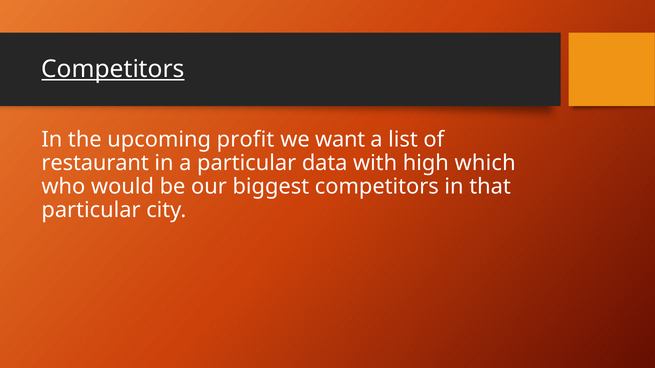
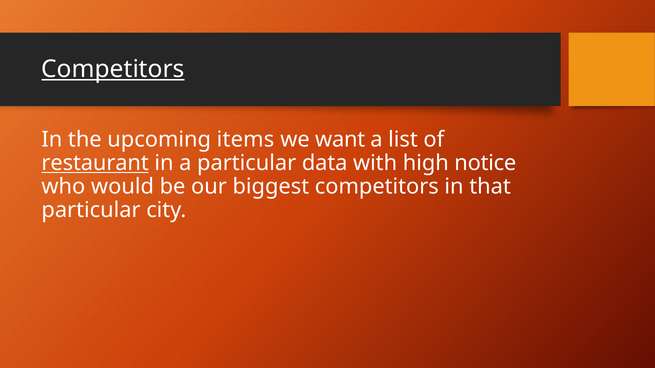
profit: profit -> items (246, 140)
restaurant underline: none -> present (95, 163)
which: which -> notice (485, 163)
